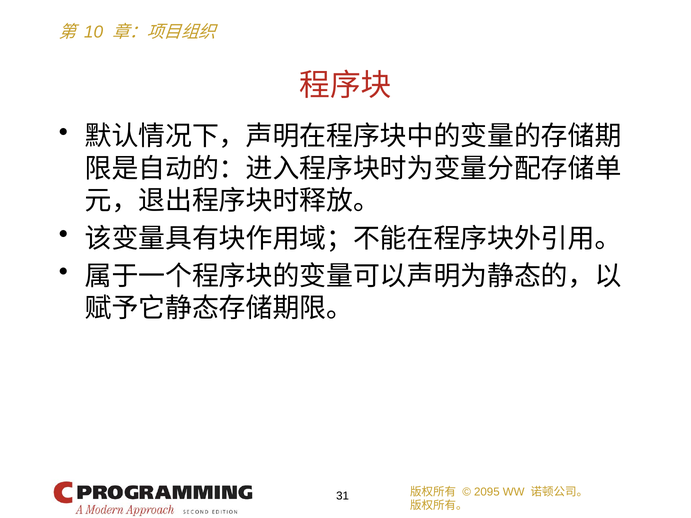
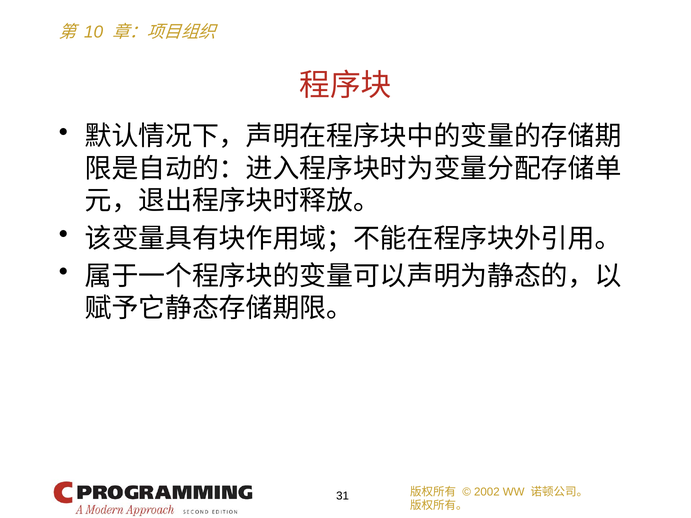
2095: 2095 -> 2002 (487, 492)
